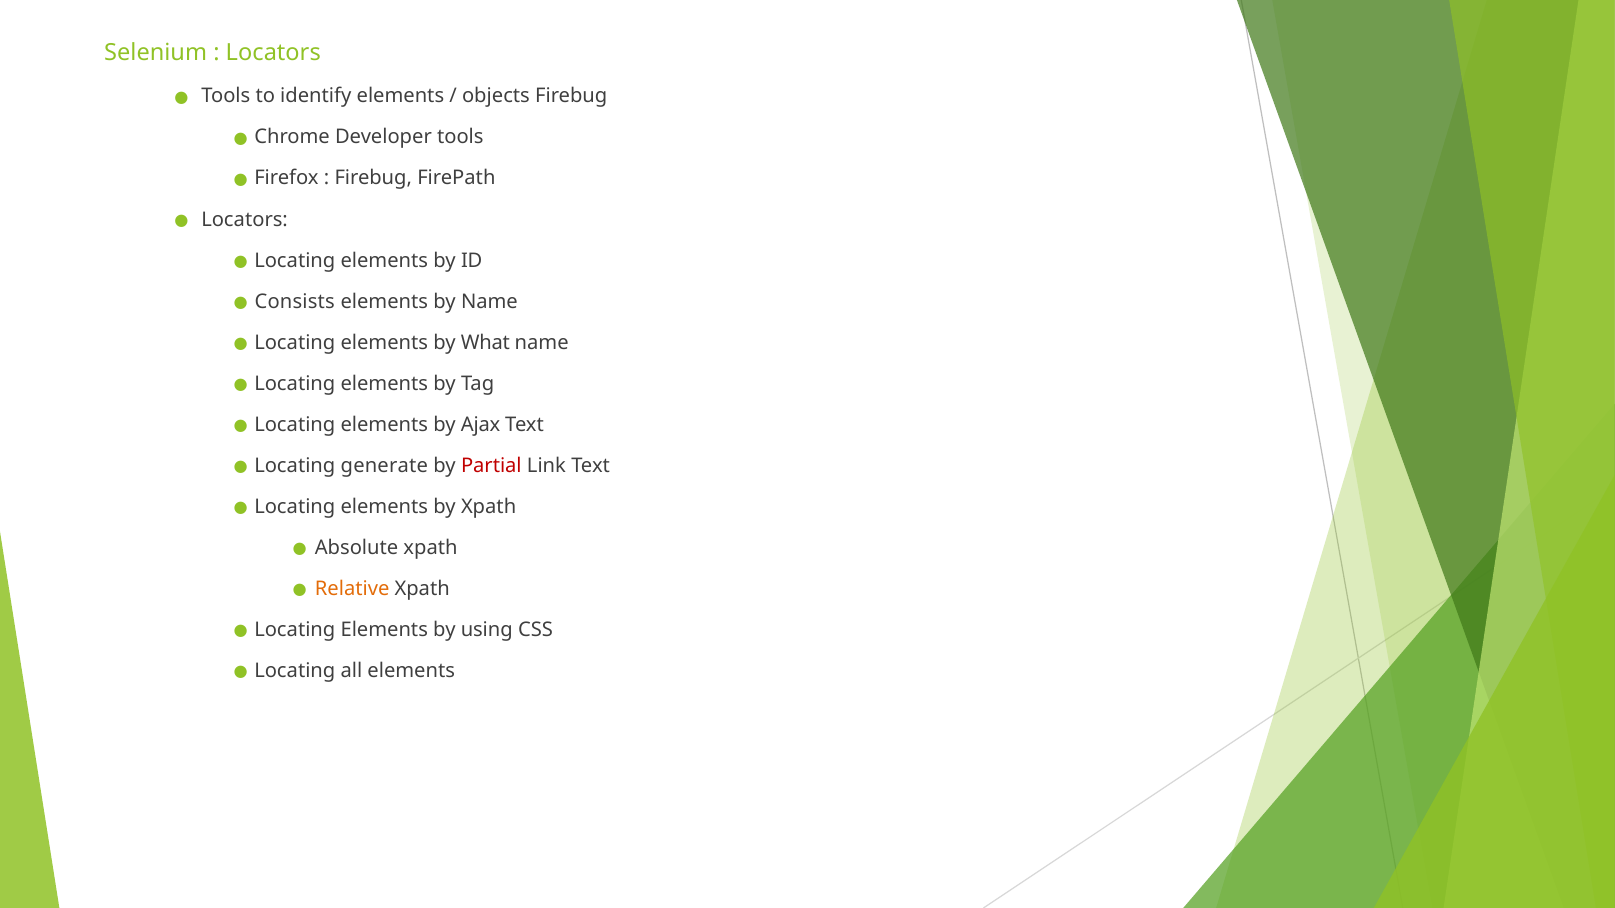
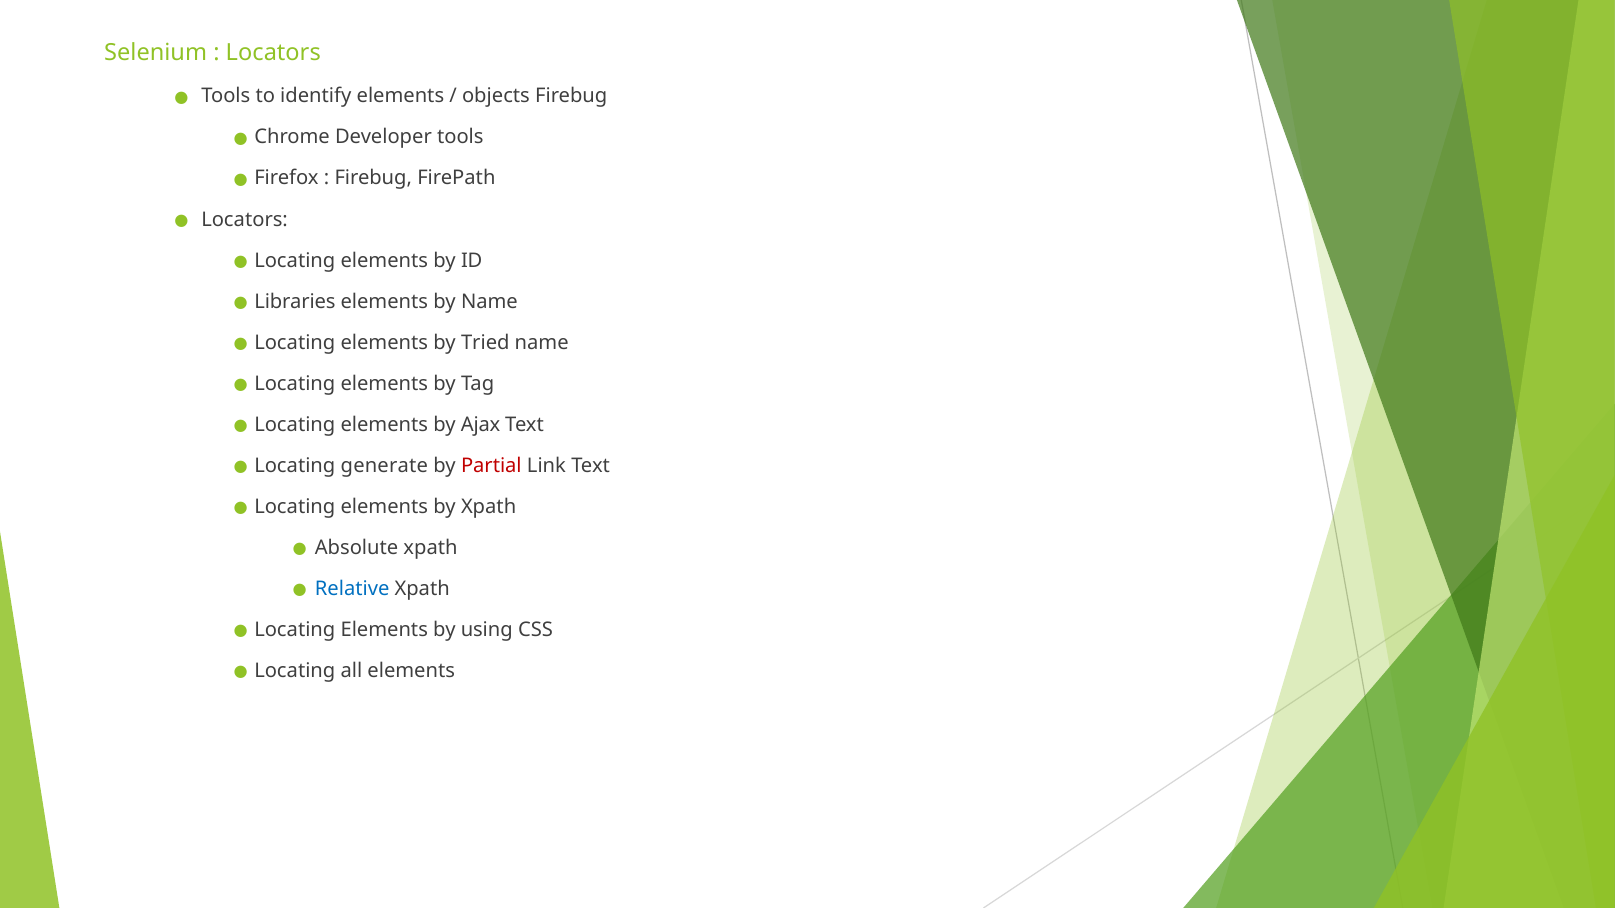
Consists: Consists -> Libraries (295, 302)
What: What -> Tried (485, 343)
Relative colour: orange -> blue (352, 589)
